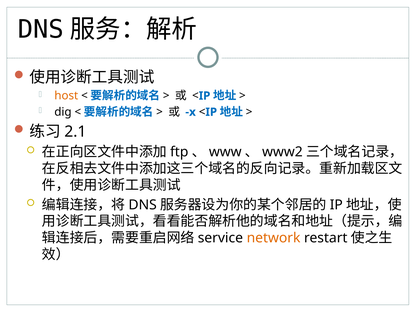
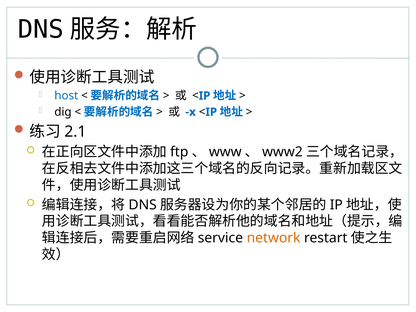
host colour: orange -> blue (66, 96)
